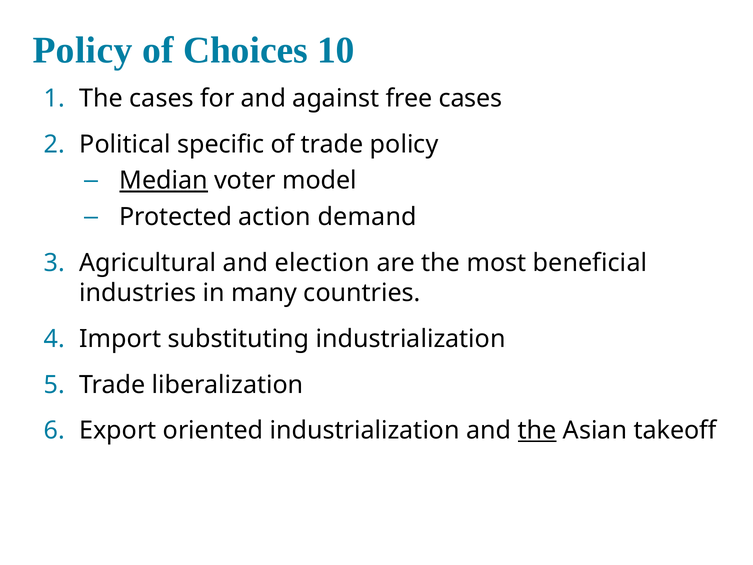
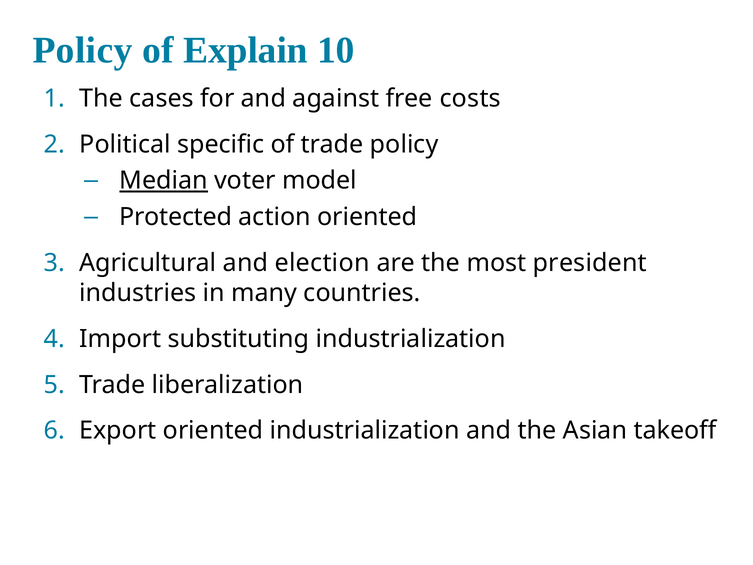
Choices: Choices -> Explain (245, 50)
free cases: cases -> costs (470, 98)
action demand: demand -> oriented (367, 217)
beneficial: beneficial -> president (590, 263)
the underline: present -> none (537, 430)
